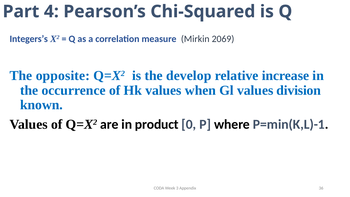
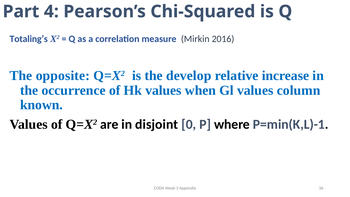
Integers’s: Integers’s -> Totaling’s (29, 39)
2069: 2069 -> 2016 (223, 39)
division: division -> column (299, 90)
product: product -> disjoint (157, 124)
